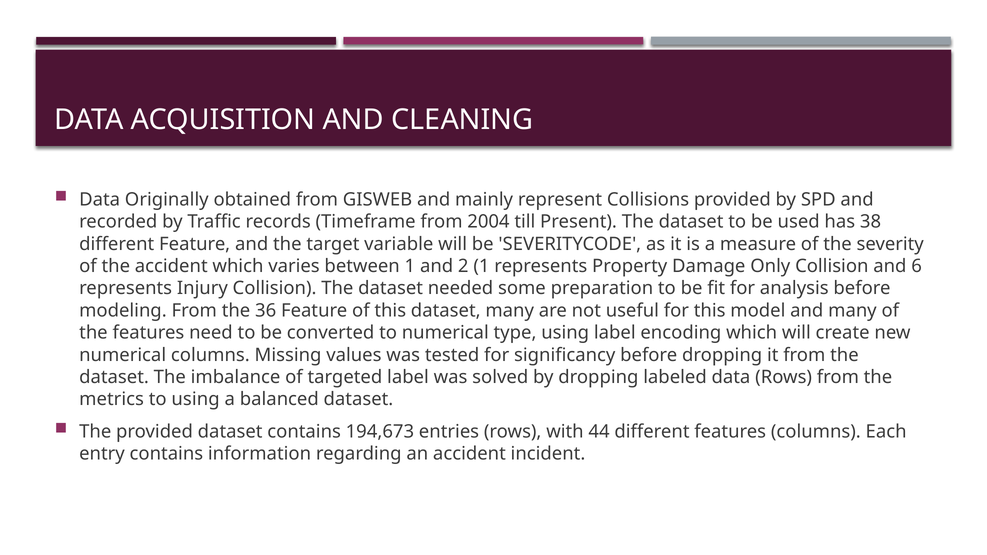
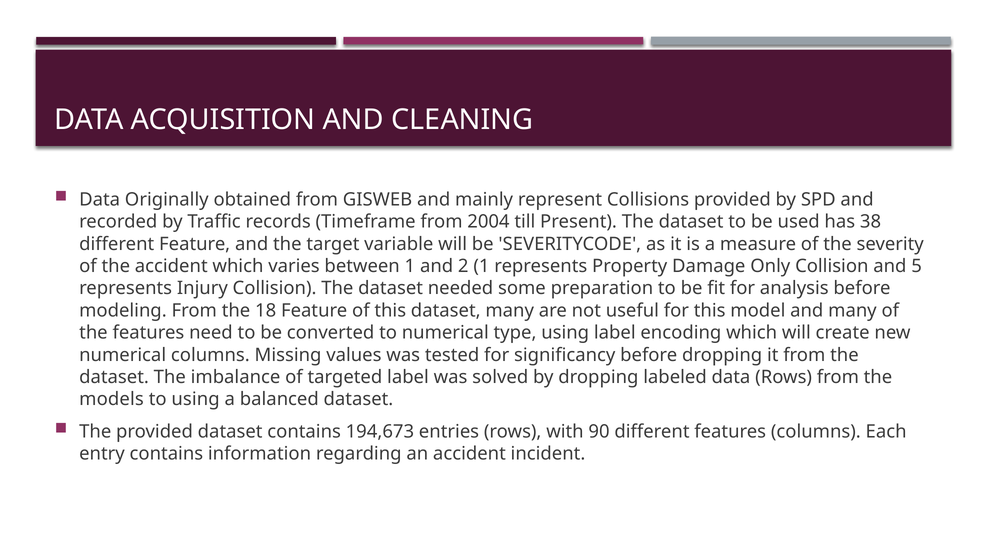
6: 6 -> 5 (917, 266)
36: 36 -> 18 (266, 311)
metrics: metrics -> models (112, 399)
44: 44 -> 90 (599, 432)
